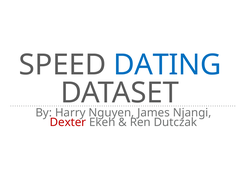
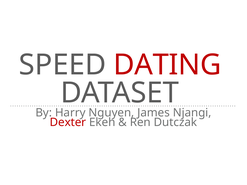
DATING colour: blue -> red (167, 65)
